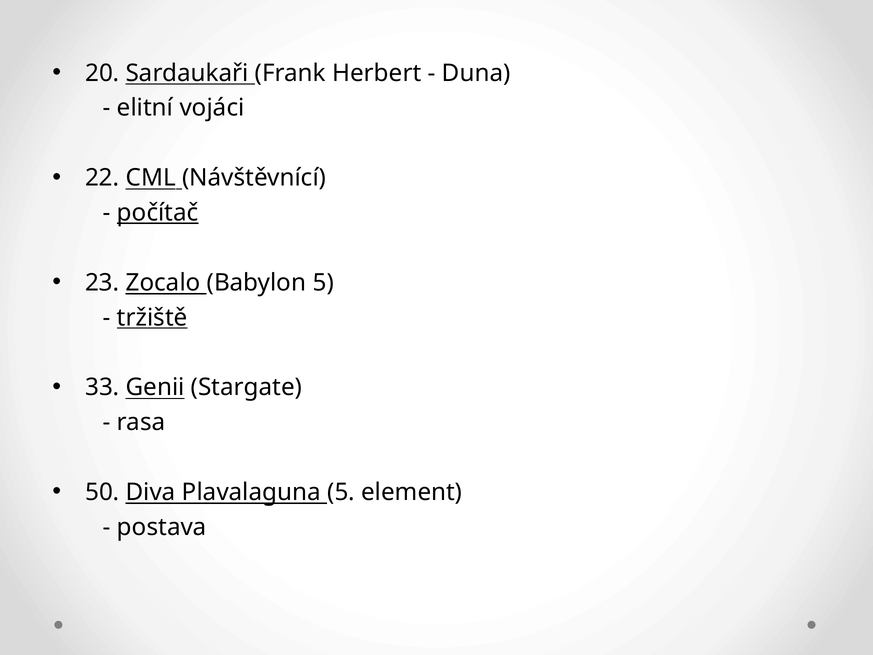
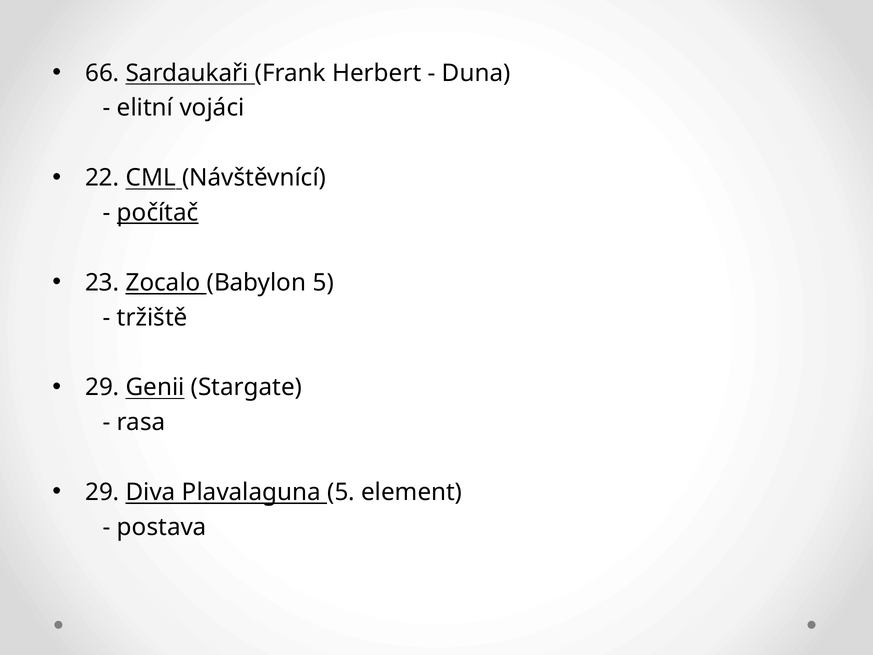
20: 20 -> 66 (102, 73)
tržiště underline: present -> none (152, 317)
33: 33 -> 29 (102, 387)
50: 50 -> 29 (102, 492)
